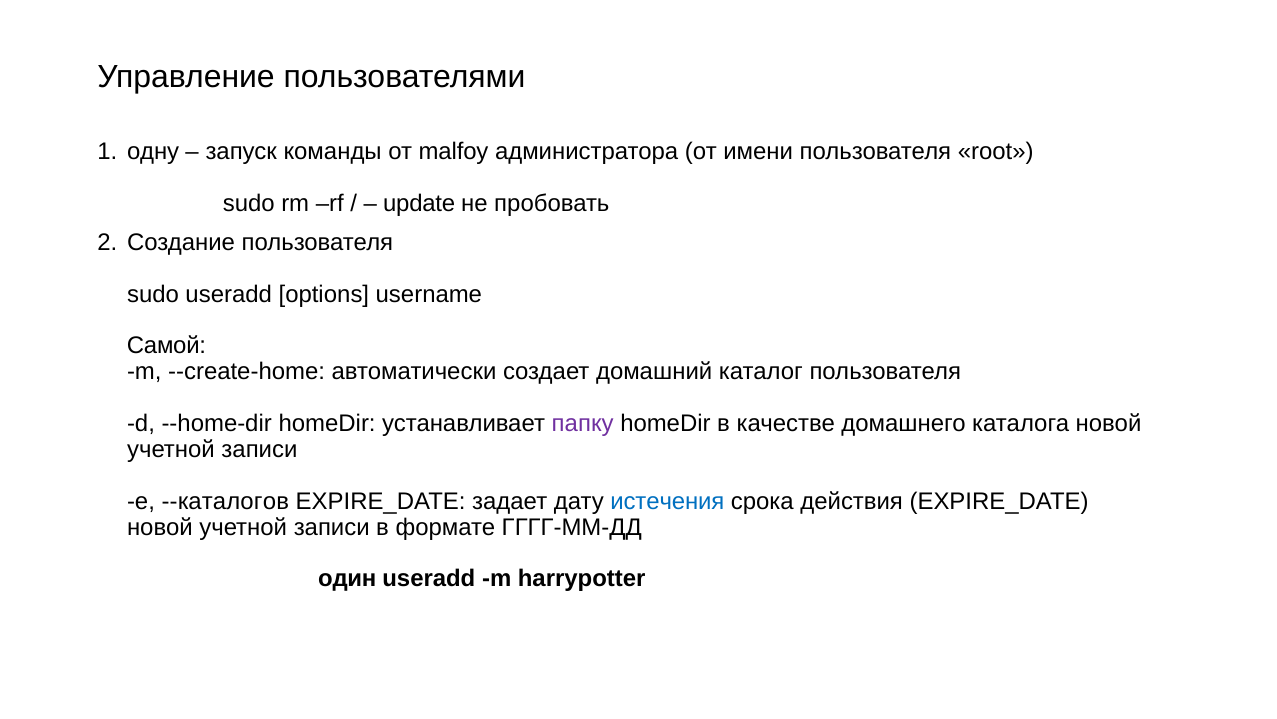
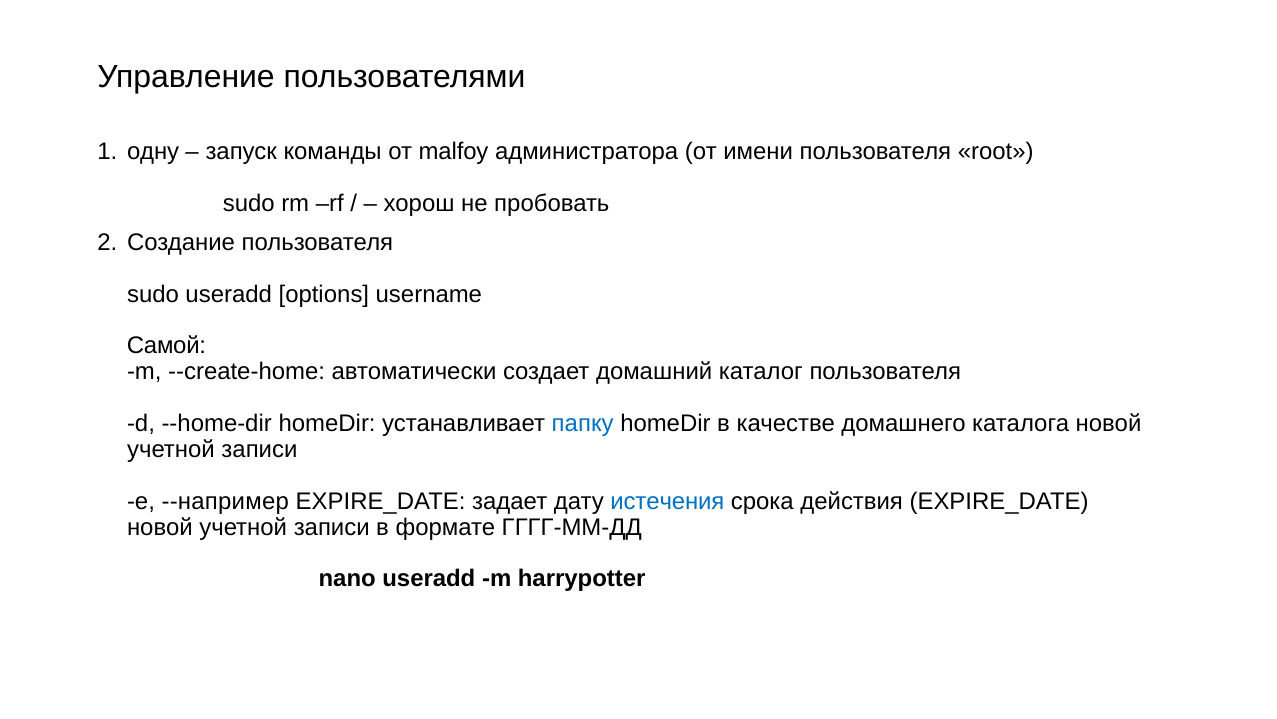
update: update -> хорош (419, 203)
папку colour: purple -> blue (583, 423)
--каталогов: --каталогов -> --например (225, 501)
один: один -> nano (347, 578)
